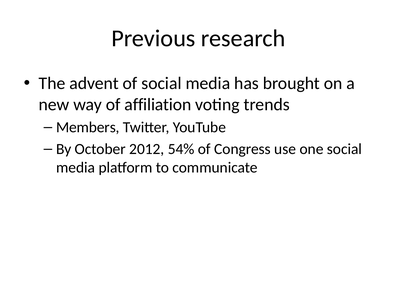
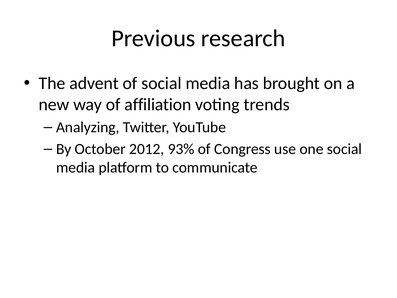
Members: Members -> Analyzing (88, 127)
54%: 54% -> 93% (181, 149)
